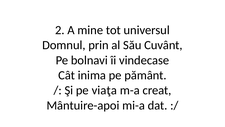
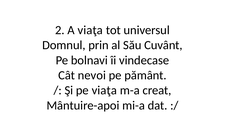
A mine: mine -> viaţa (90, 30)
inima: inima -> nevoi (92, 75)
